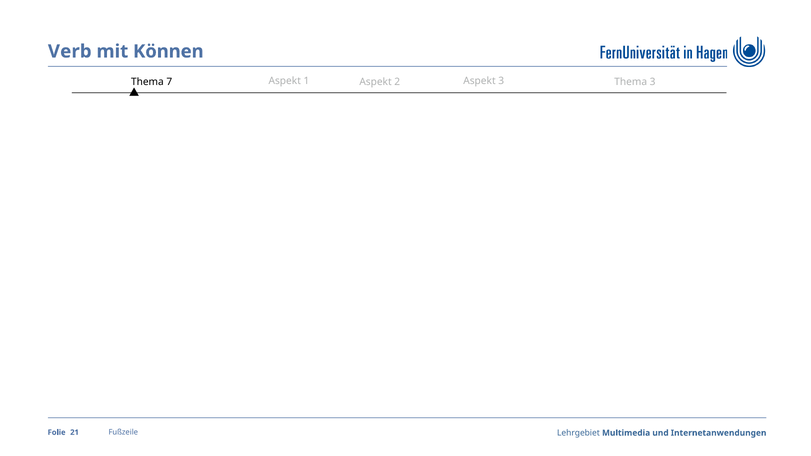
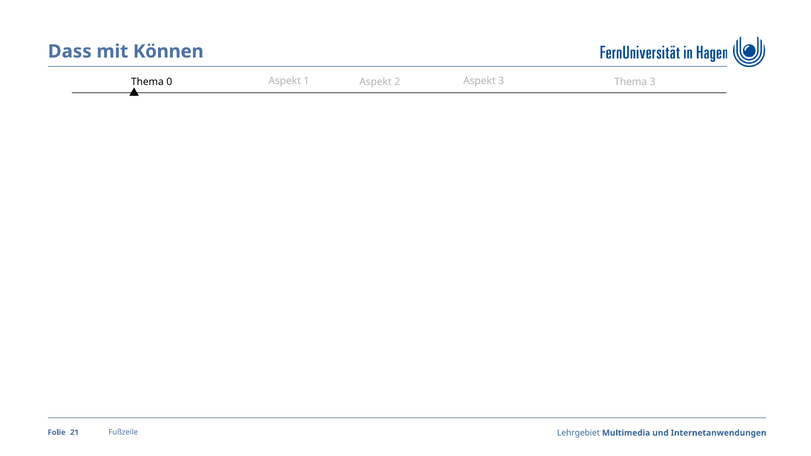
Verb: Verb -> Dass (70, 51)
7: 7 -> 0 (169, 82)
